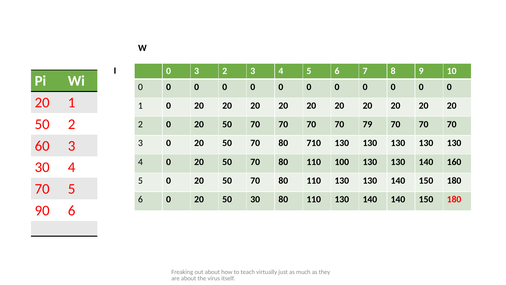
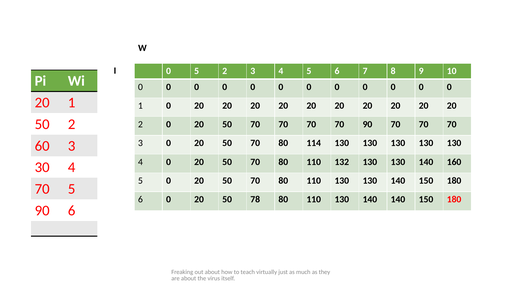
0 3: 3 -> 5 (197, 71)
70 79: 79 -> 90 (367, 124)
710: 710 -> 114 (314, 143)
100: 100 -> 132 (342, 162)
50 30: 30 -> 78 (255, 199)
